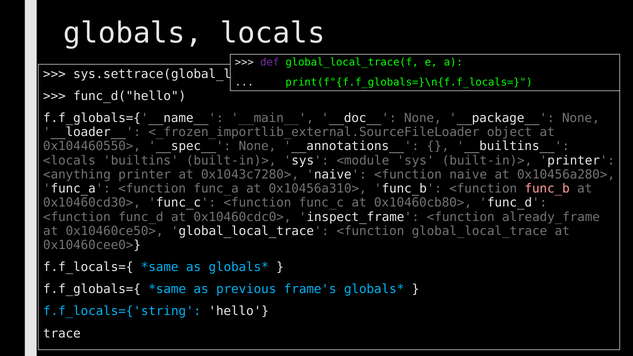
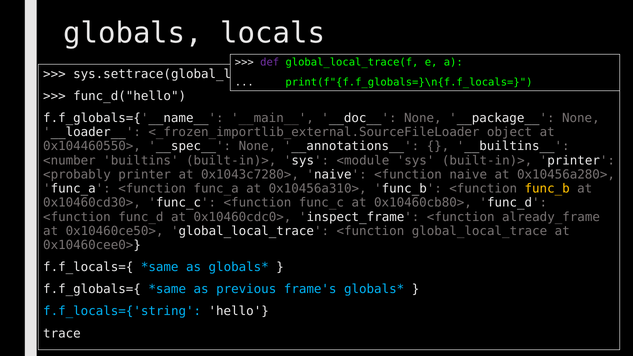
<locals: <locals -> <number (69, 160)
<anything: <anything -> <probably (77, 175)
func_b colour: pink -> yellow (547, 189)
